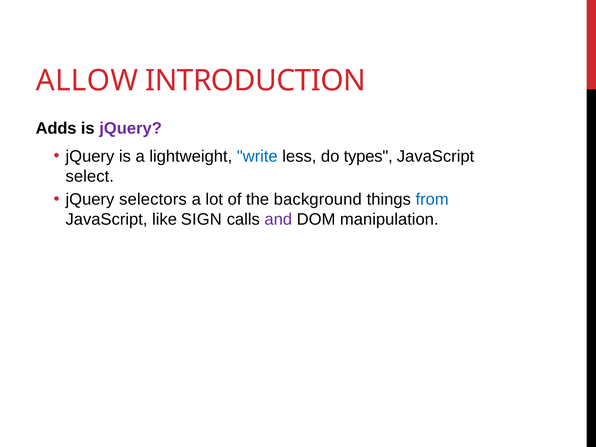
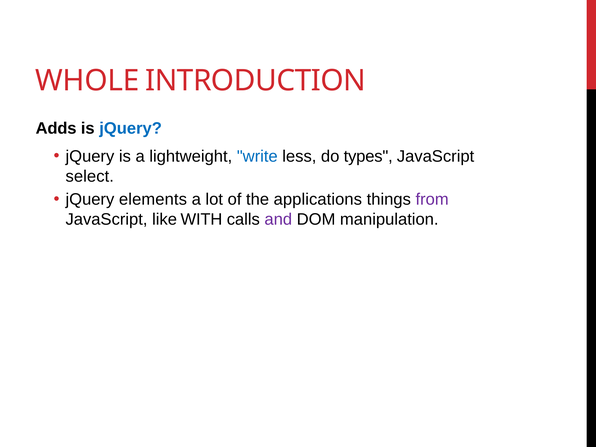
ALLOW: ALLOW -> WHOLE (87, 81)
jQuery colour: purple -> blue (131, 128)
selectors: selectors -> elements (153, 200)
background: background -> applications (318, 200)
from colour: blue -> purple (432, 200)
SIGN: SIGN -> WITH (201, 219)
